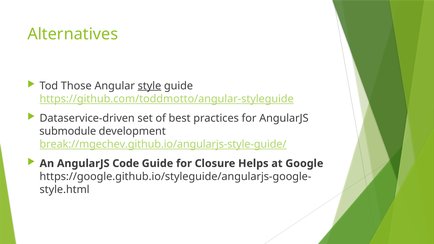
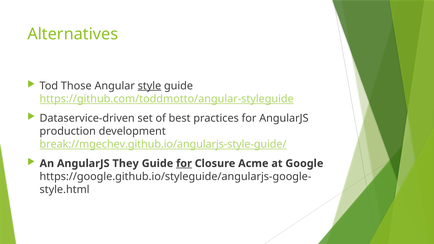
submodule: submodule -> production (68, 131)
Code: Code -> They (126, 164)
for underline: none -> present (184, 164)
Helps: Helps -> Acme (253, 164)
